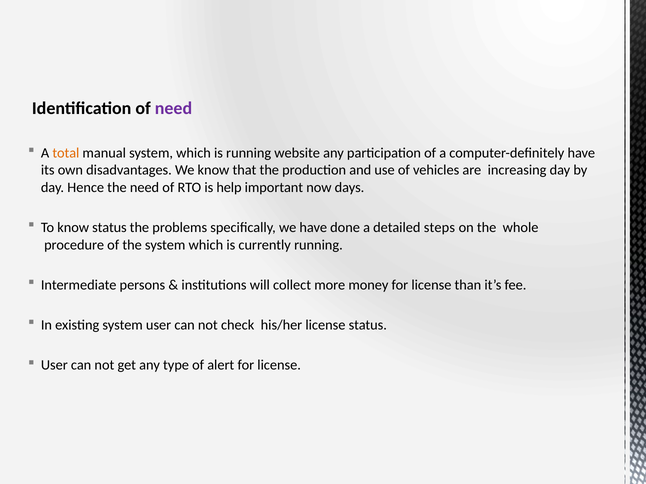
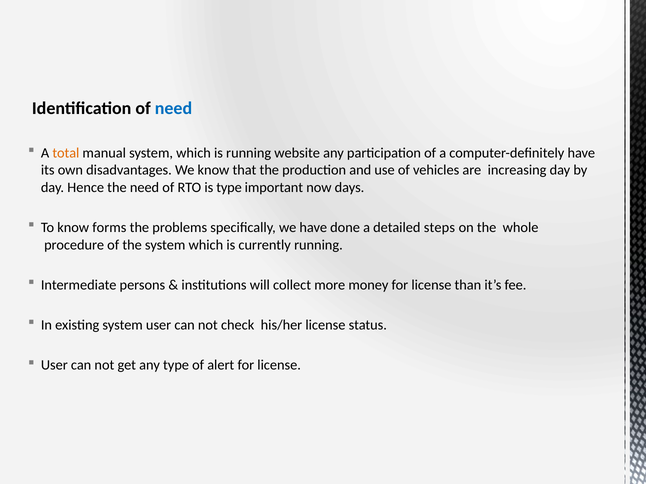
need colour: purple -> blue (173, 109)
is help: help -> type (229, 188)
know status: status -> forms (109, 228)
